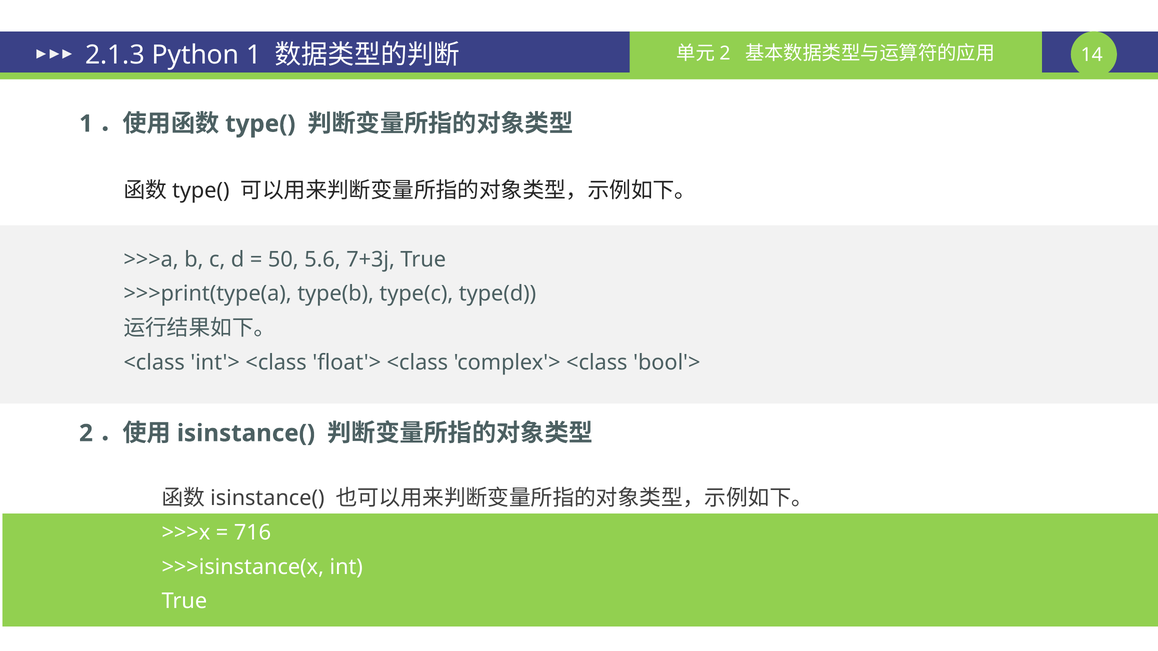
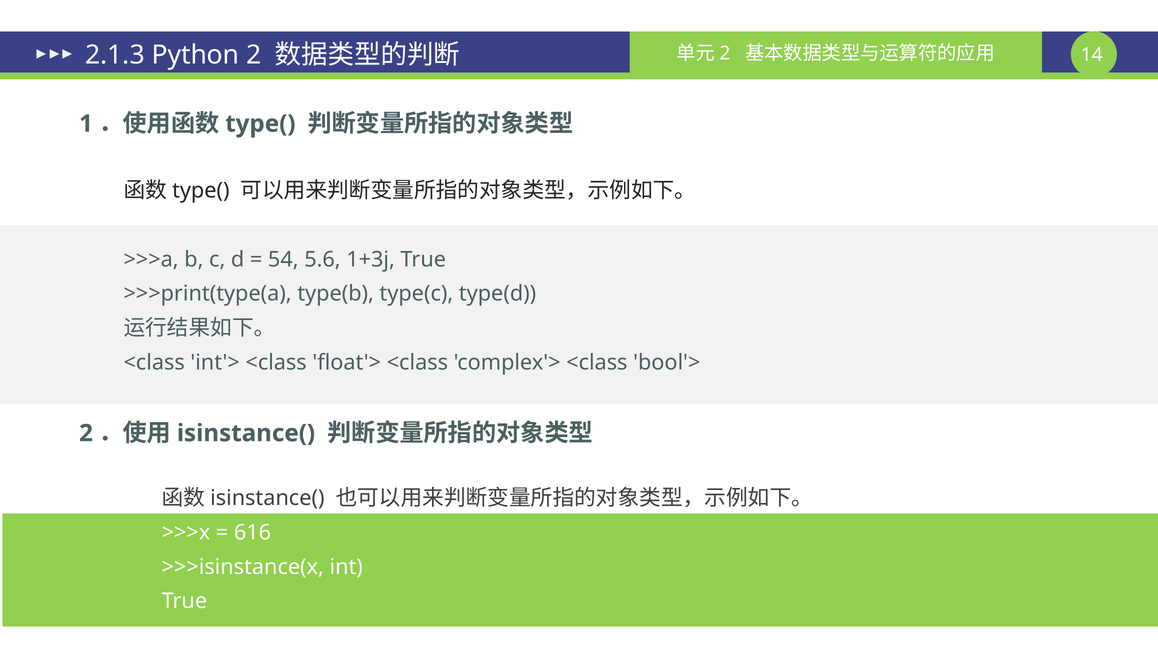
Python 1: 1 -> 2 (254, 55)
50: 50 -> 54 (283, 259)
7+3j: 7+3j -> 1+3j (371, 259)
716: 716 -> 616 (253, 533)
